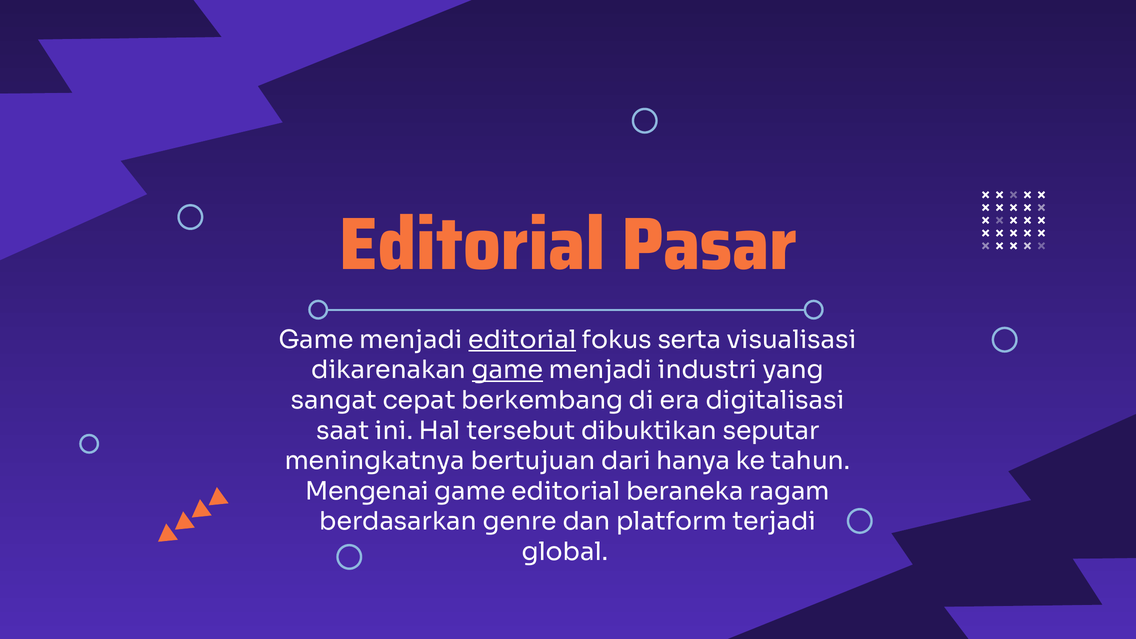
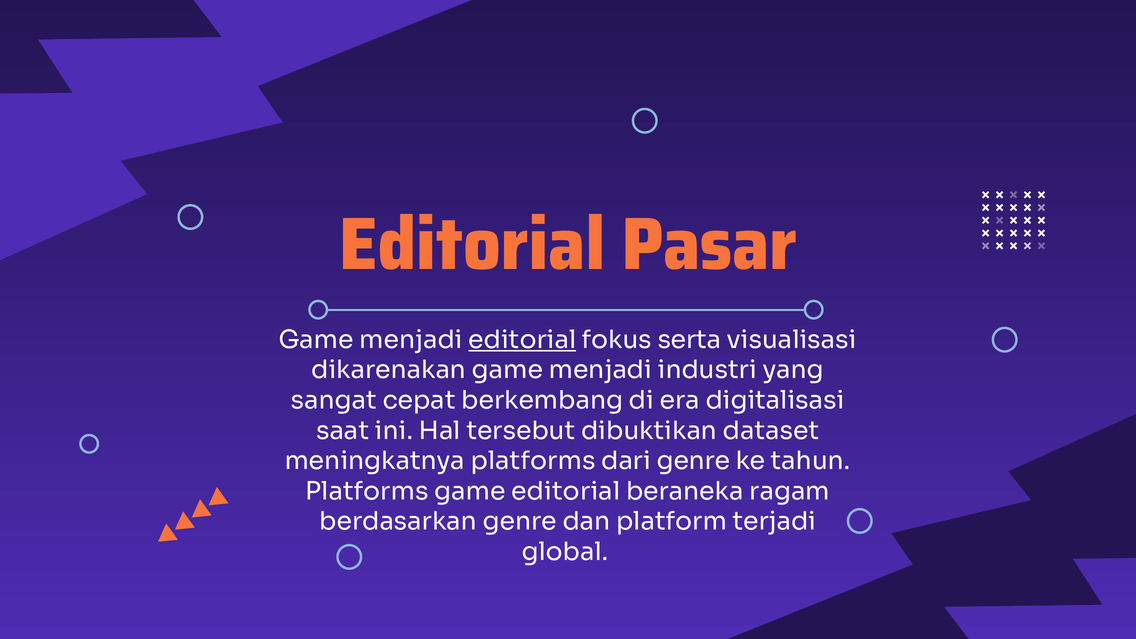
game underline: present -> none (508, 370)
seputar: seputar -> dataset (771, 431)
meningkatnya bertujuan: bertujuan -> platforms (533, 461)
dari hanya: hanya -> genre (693, 461)
Mengenai: Mengenai -> Platforms (367, 491)
